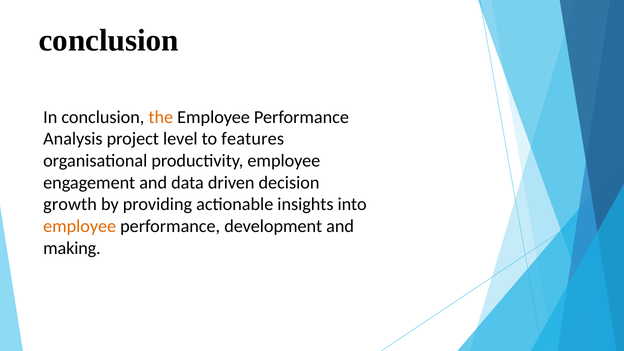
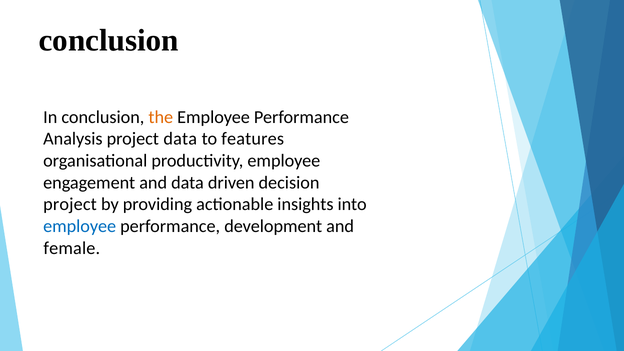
project level: level -> data (180, 139)
growth: growth -> project (70, 204)
employee colour: orange -> blue (80, 226)
making: making -> female (72, 248)
